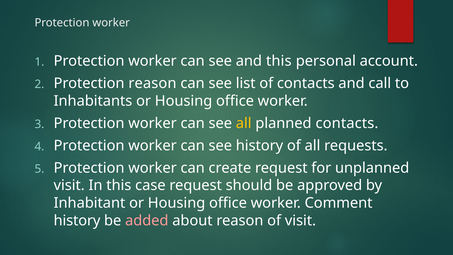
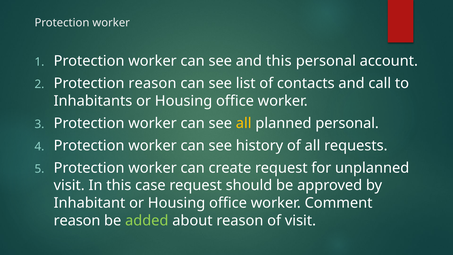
planned contacts: contacts -> personal (347, 123)
history: history -> reason (77, 220)
added colour: pink -> light green (147, 220)
